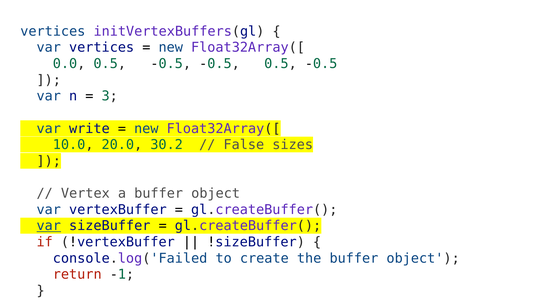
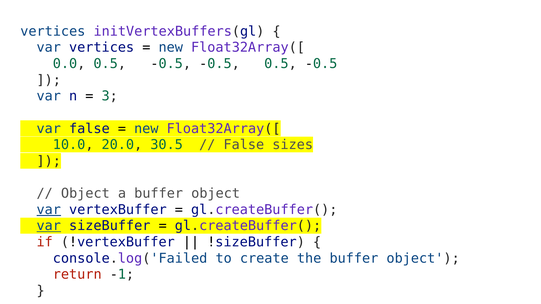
var write: write -> false (89, 129)
30.2: 30.2 -> 30.5 (167, 145)
Vertex: Vertex -> Object (85, 194)
var underline: none -> present (49, 210)
